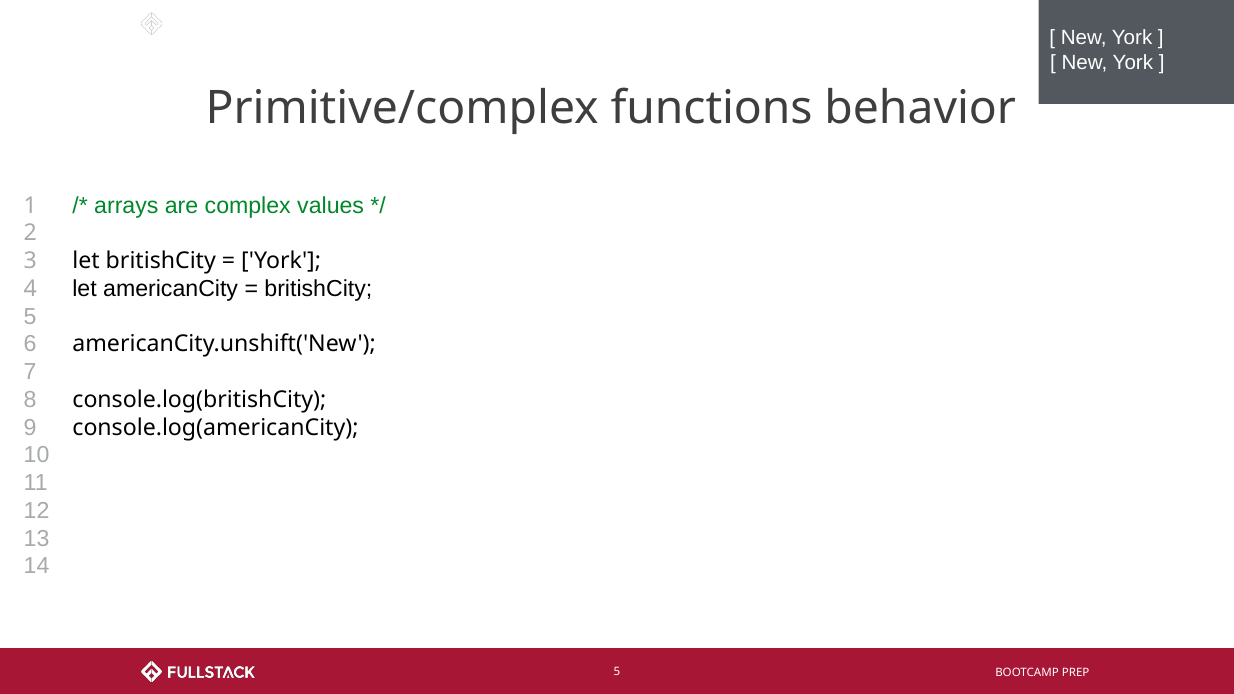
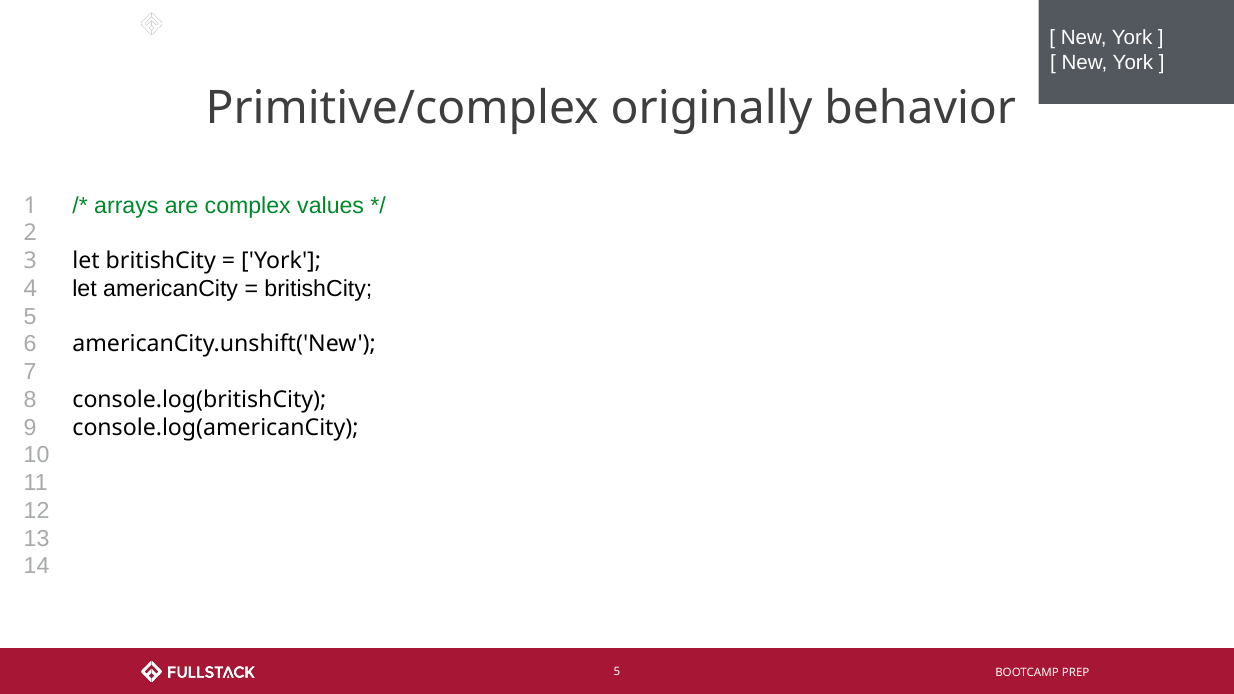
functions: functions -> originally (712, 108)
